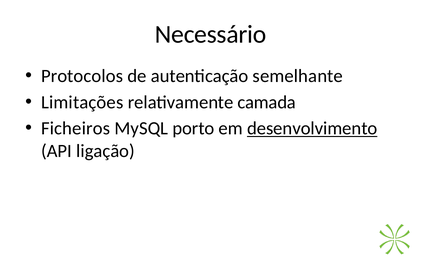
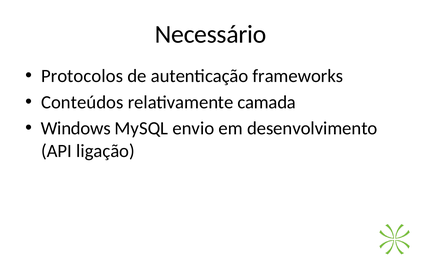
semelhante: semelhante -> frameworks (298, 76)
Limitações: Limitações -> Conteúdos (82, 102)
Ficheiros: Ficheiros -> Windows (76, 128)
porto: porto -> envio (193, 128)
desenvolvimento underline: present -> none (312, 128)
